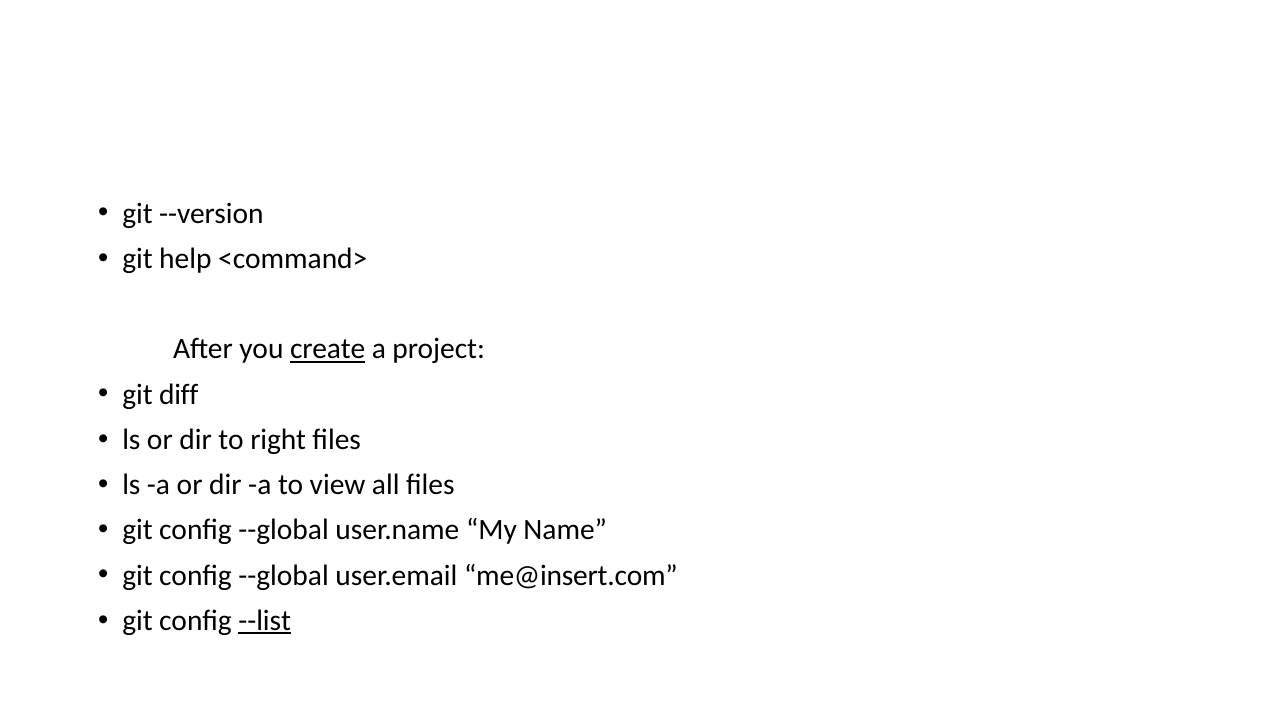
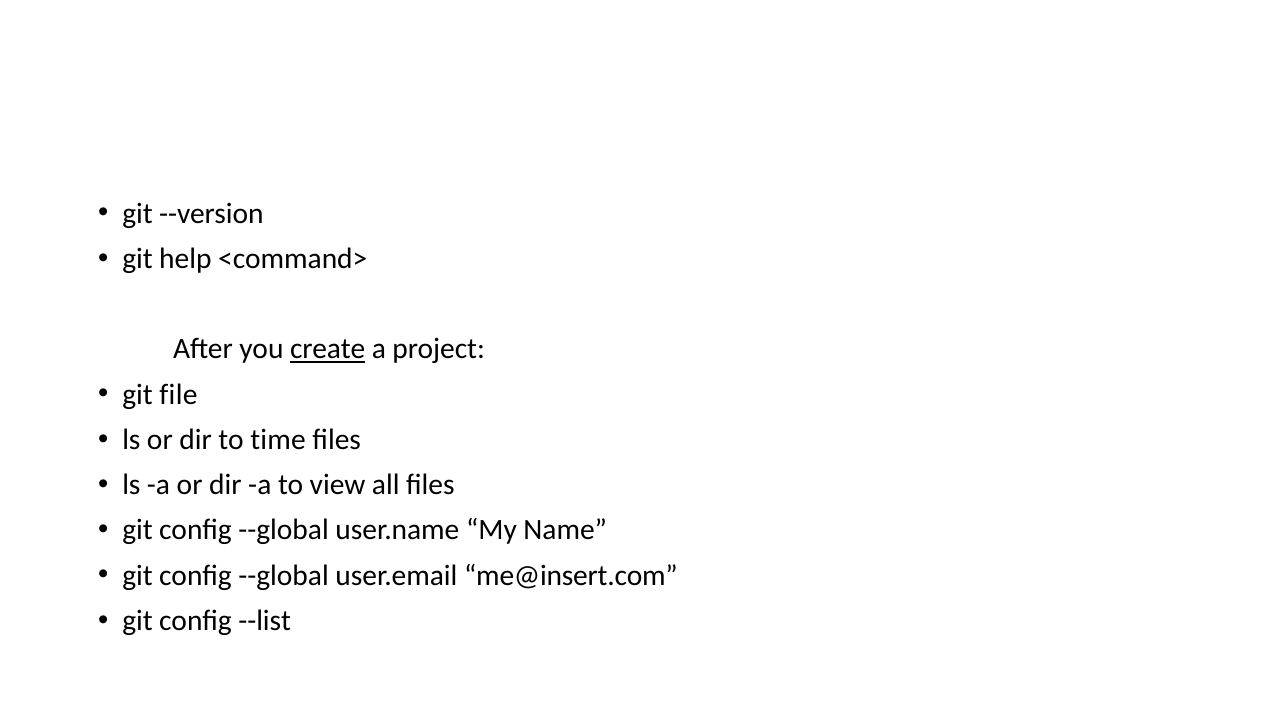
diff: diff -> file (178, 394)
right: right -> time (278, 440)
--list underline: present -> none (265, 621)
